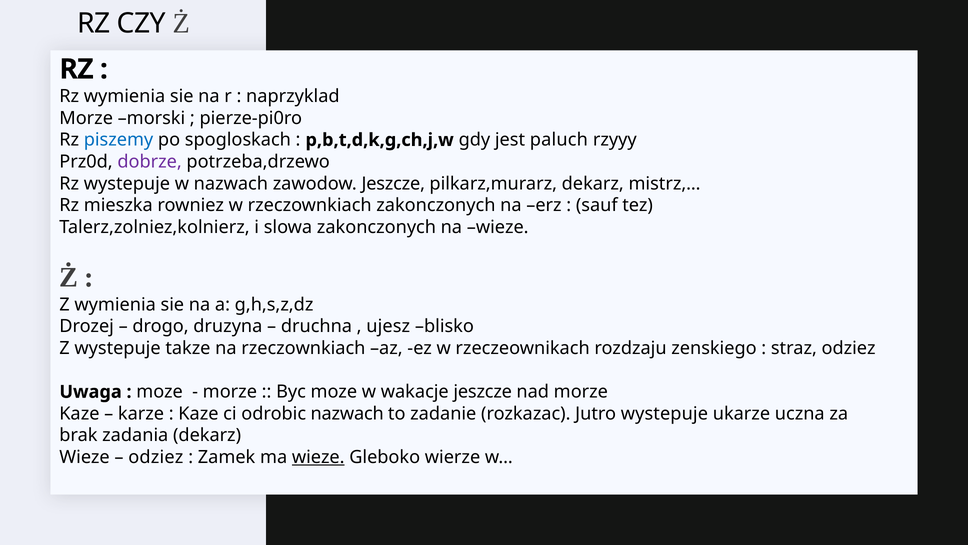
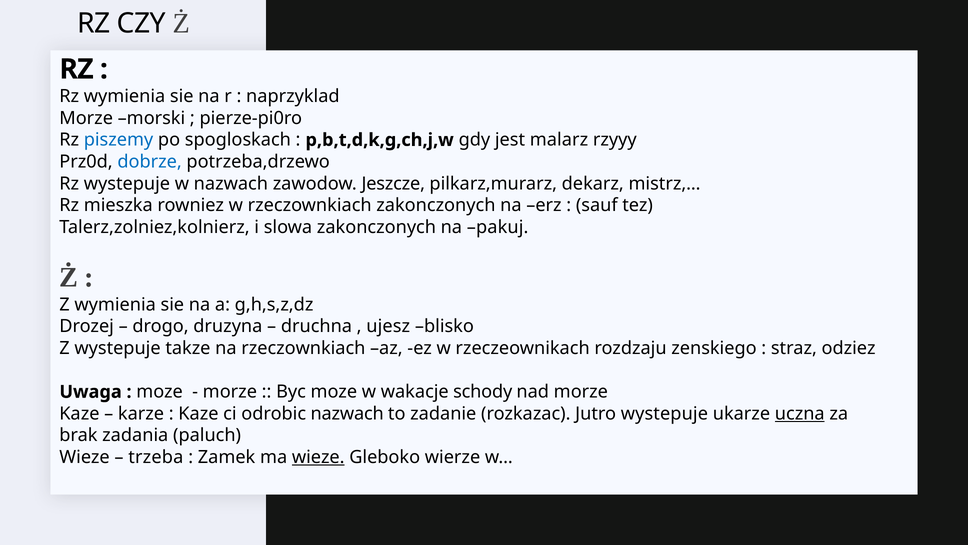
paluch: paluch -> malarz (559, 140)
dobrze colour: purple -> blue (150, 162)
na wieze: wieze -> pakuj (498, 227)
wakacje jeszcze: jeszcze -> schody (483, 392)
uczna underline: none -> present (800, 413)
zadania dekarz: dekarz -> paluch (207, 435)
odziez: odziez -> trzeba (156, 457)
